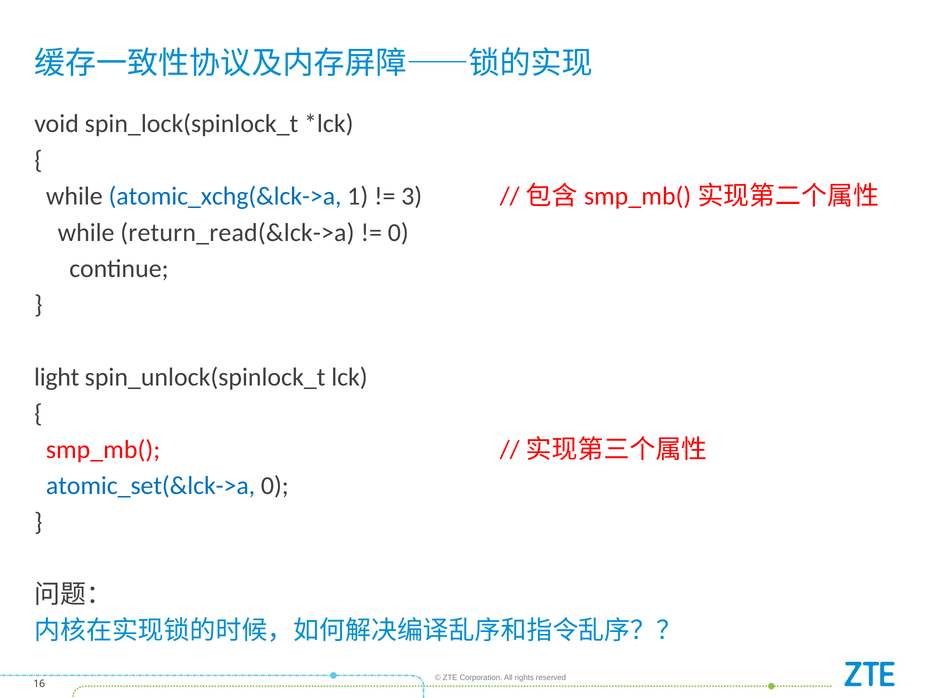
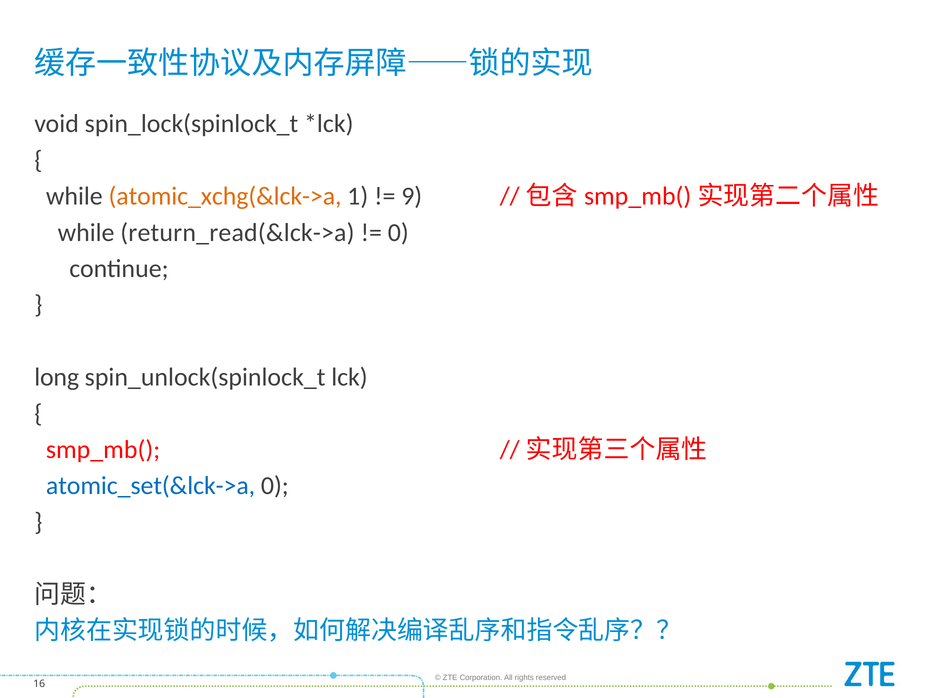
atomic_xchg(&lck->a colour: blue -> orange (225, 196)
3: 3 -> 9 (412, 196)
light: light -> long (57, 377)
